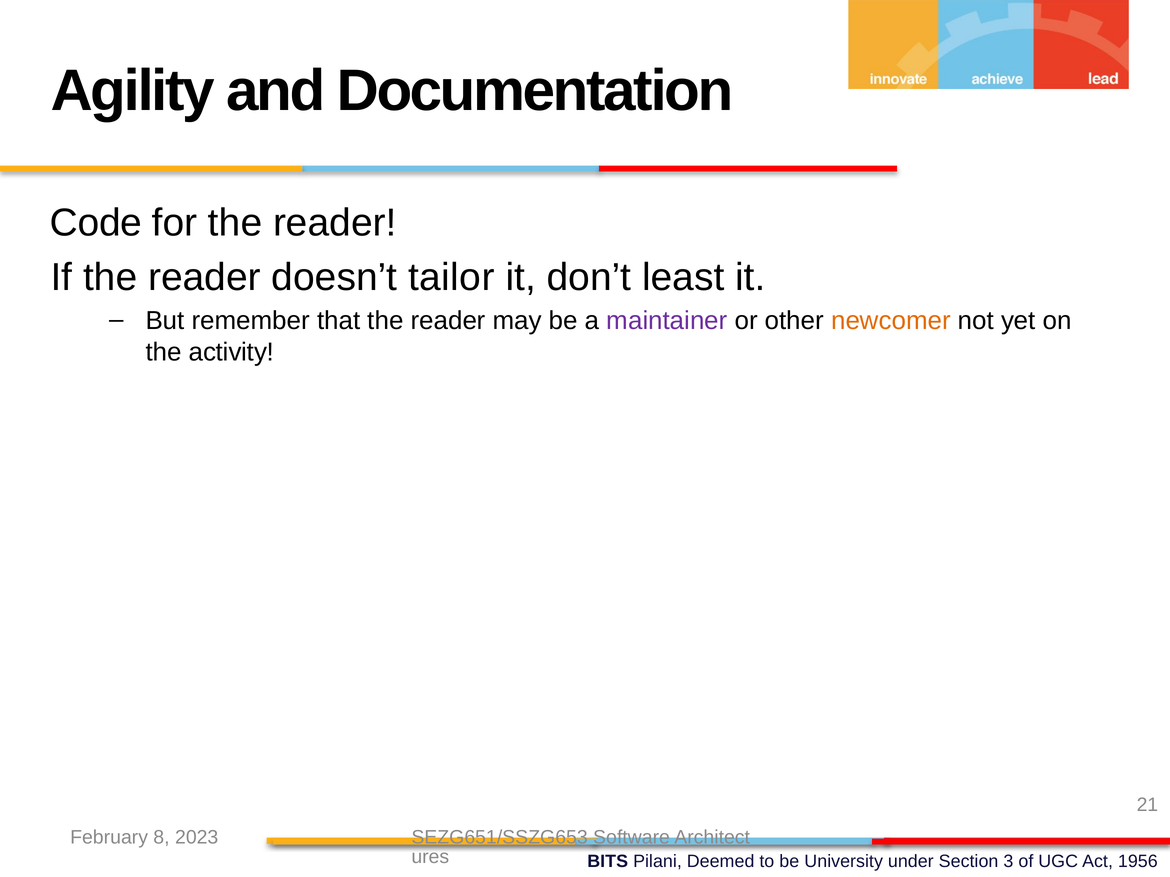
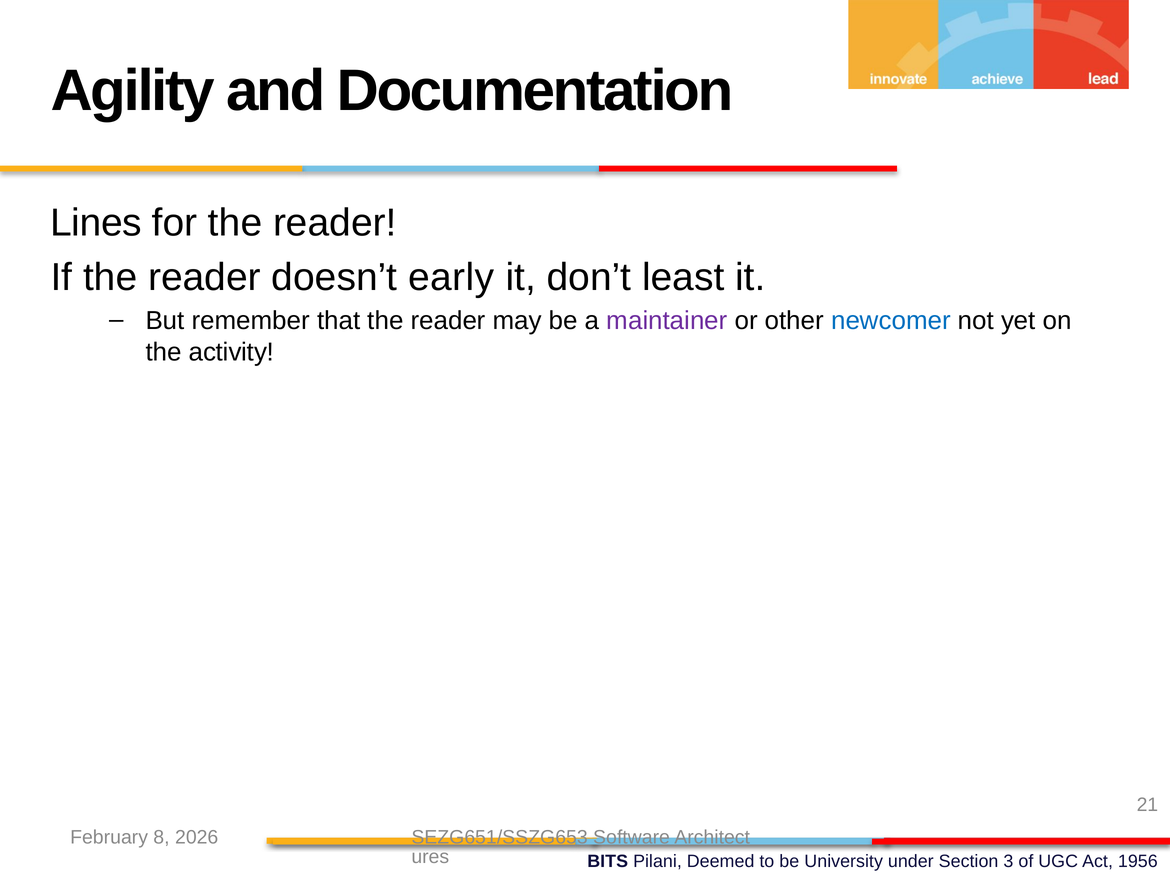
Code: Code -> Lines (96, 223)
tailor: tailor -> early (451, 278)
newcomer colour: orange -> blue (891, 321)
2023: 2023 -> 2026 (197, 838)
